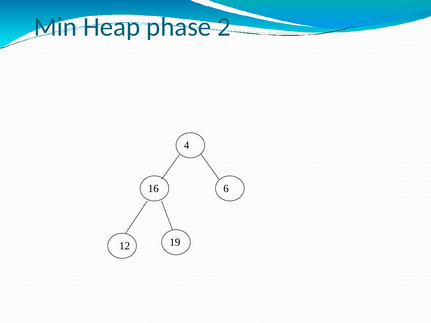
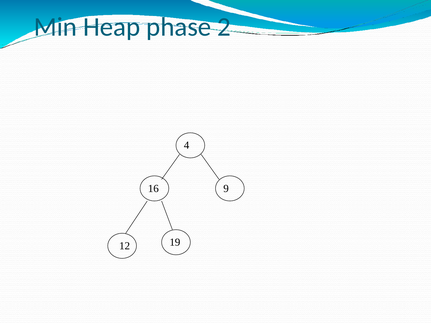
6: 6 -> 9 (226, 189)
